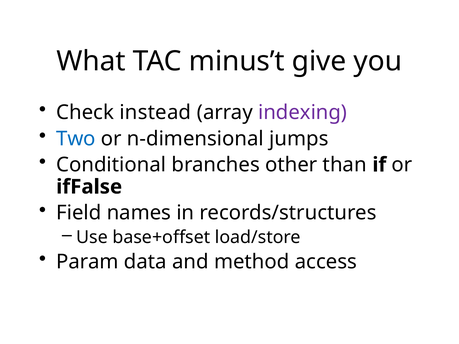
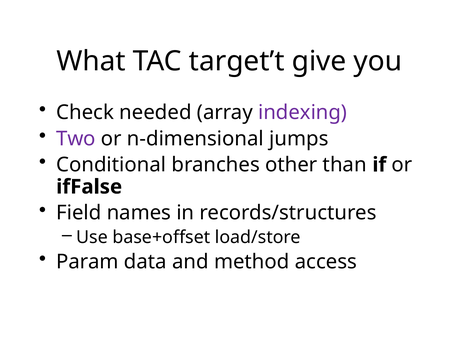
minus’t: minus’t -> target’t (237, 61)
instead: instead -> needed (155, 113)
Two colour: blue -> purple (76, 139)
